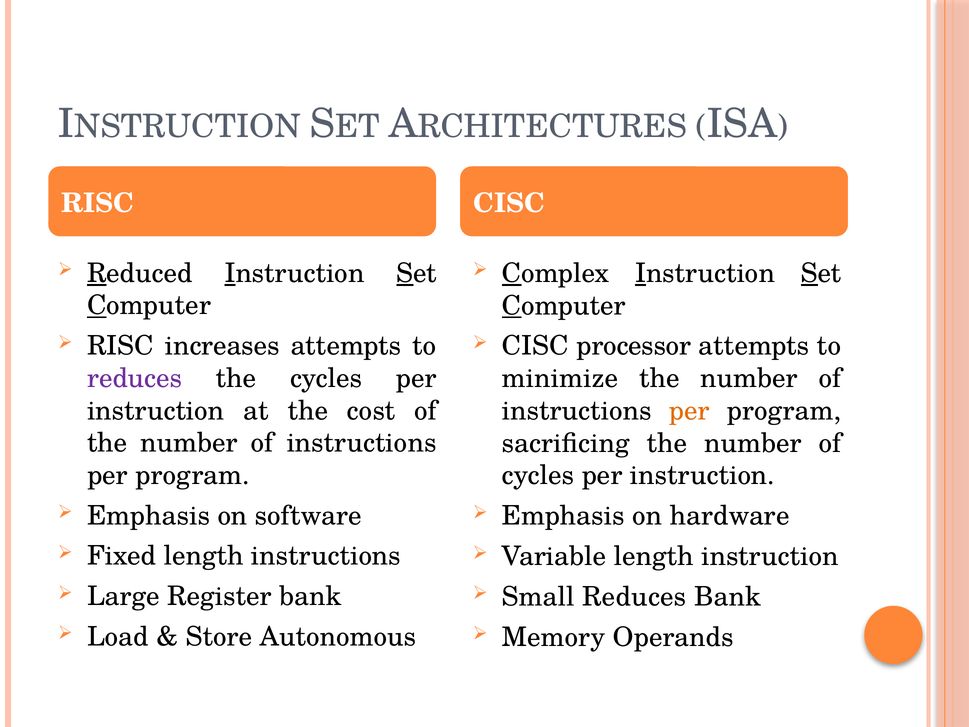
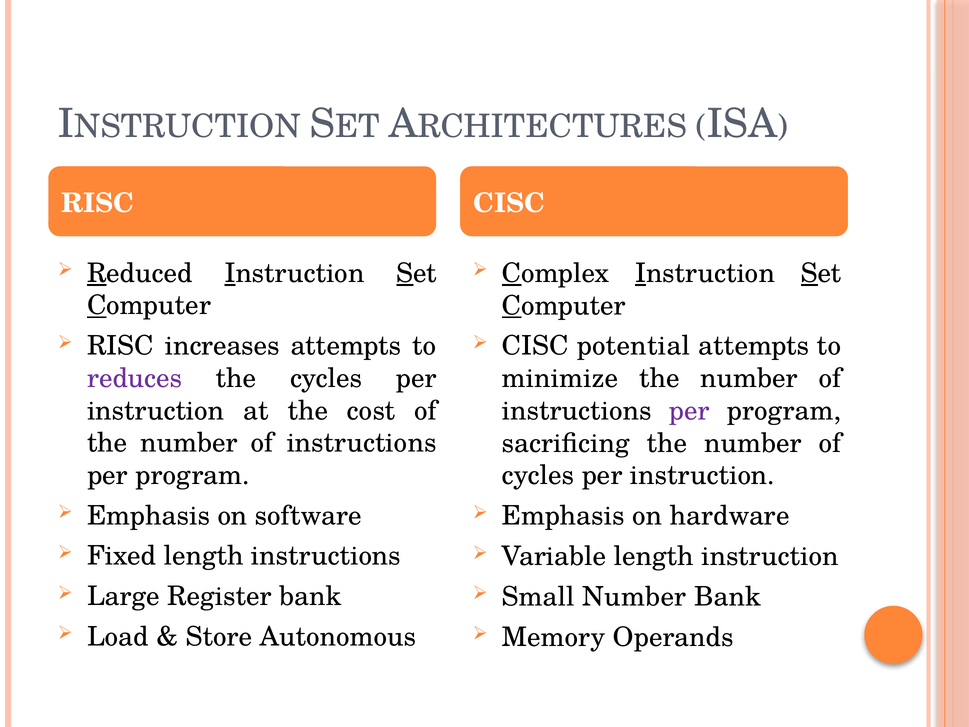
processor: processor -> potential (633, 346)
per colour: orange -> purple (689, 411)
Small Reduces: Reduces -> Number (634, 597)
